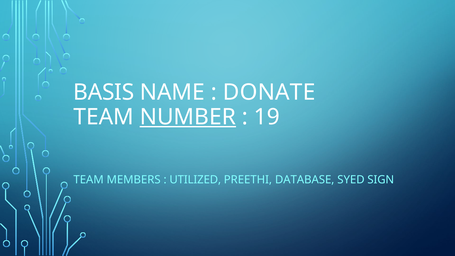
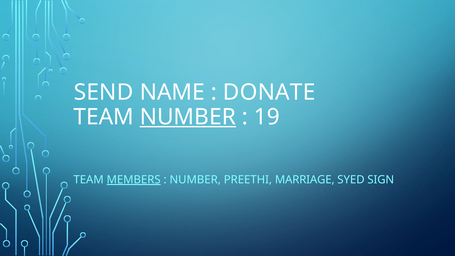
BASIS: BASIS -> SEND (104, 92)
MEMBERS underline: none -> present (134, 180)
UTILIZED: UTILIZED -> NUMBER (195, 180)
DATABASE: DATABASE -> MARRIAGE (305, 180)
